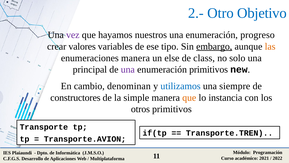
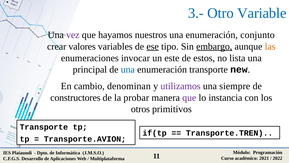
2.-: 2.- -> 3.- (196, 13)
Objetivo: Objetivo -> Variable (262, 13)
progreso: progreso -> conjunto (258, 35)
ese underline: none -> present (153, 46)
enumeraciones manera: manera -> invocar (136, 58)
else: else -> este (172, 58)
class: class -> estos (204, 58)
solo: solo -> lista (237, 58)
una colour: purple -> blue (128, 69)
enumeración primitivos: primitivos -> transporte (209, 69)
utilizamos colour: blue -> purple (181, 86)
simple: simple -> probar (136, 97)
que colour: orange -> purple (189, 97)
